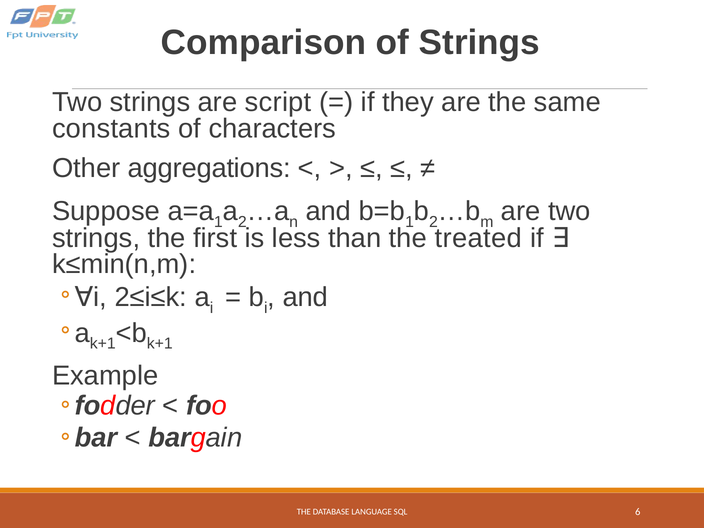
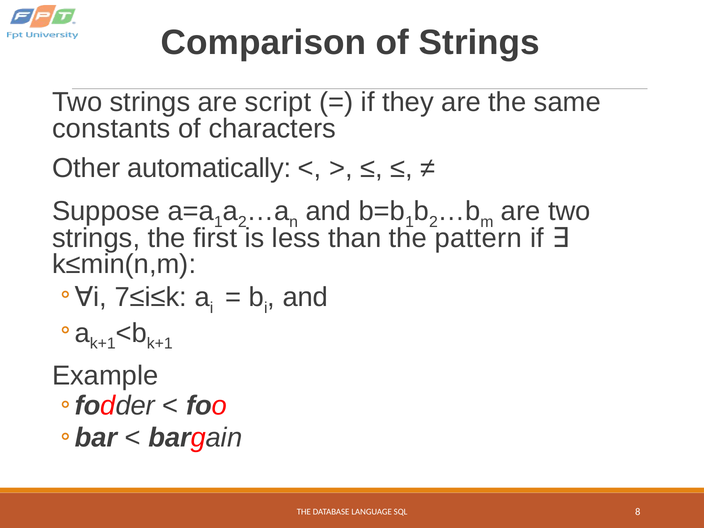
aggregations: aggregations -> automatically (209, 168)
treated: treated -> pattern (478, 238)
2≤i≤k: 2≤i≤k -> 7≤i≤k (151, 297)
6: 6 -> 8 (638, 512)
